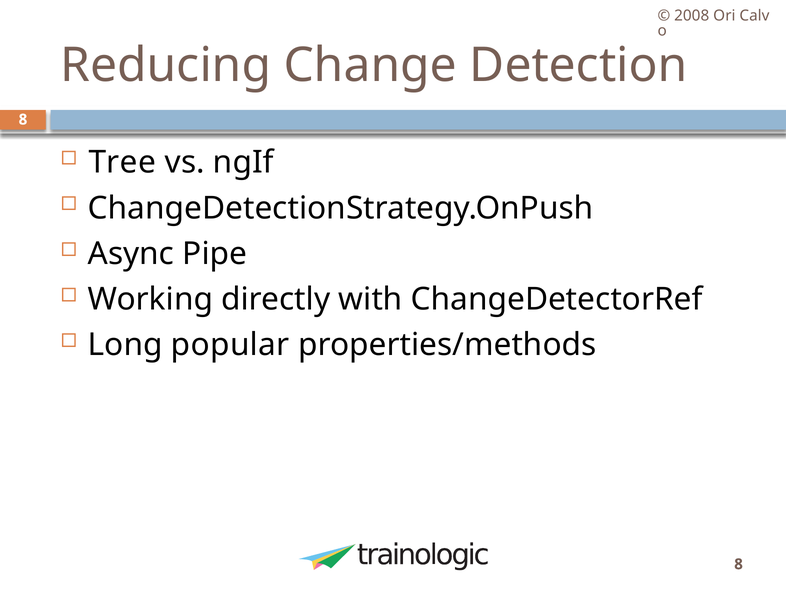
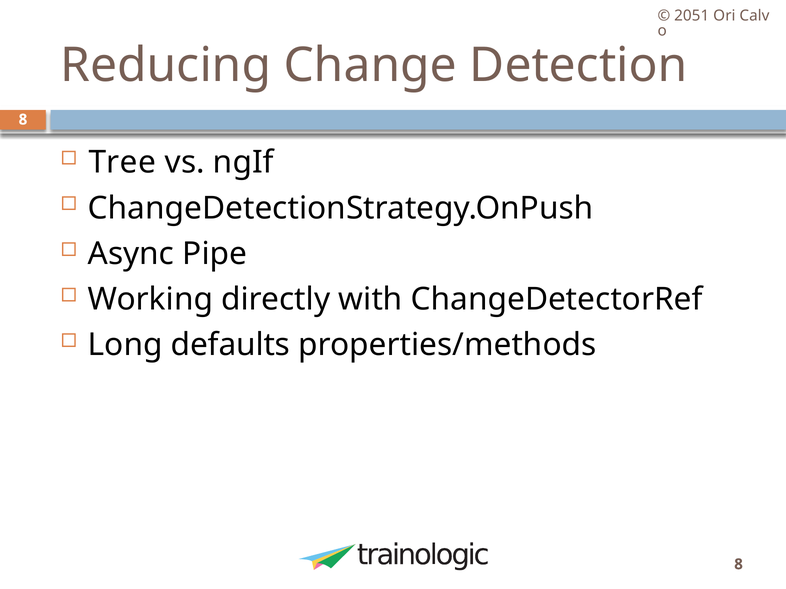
2008: 2008 -> 2051 (692, 16)
popular: popular -> defaults (231, 345)
